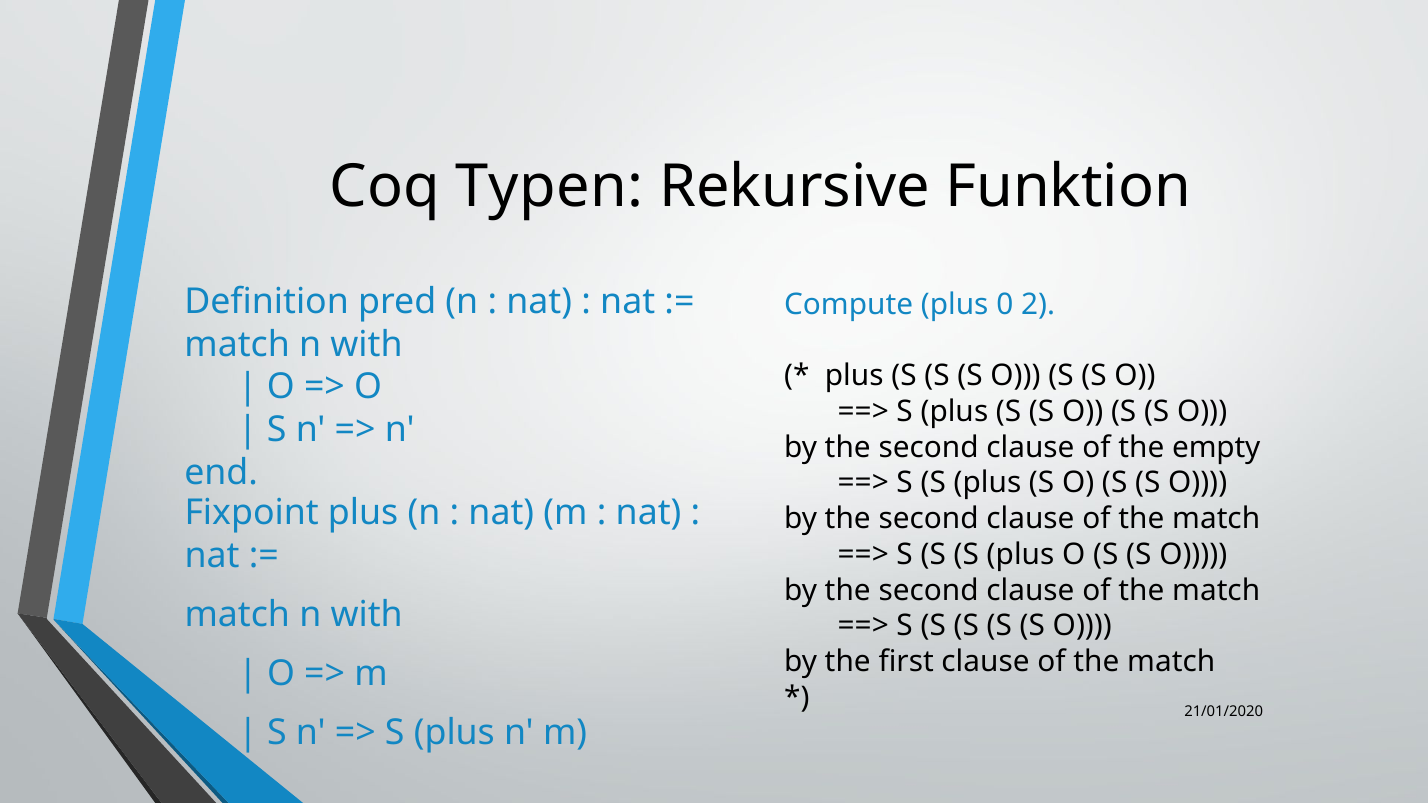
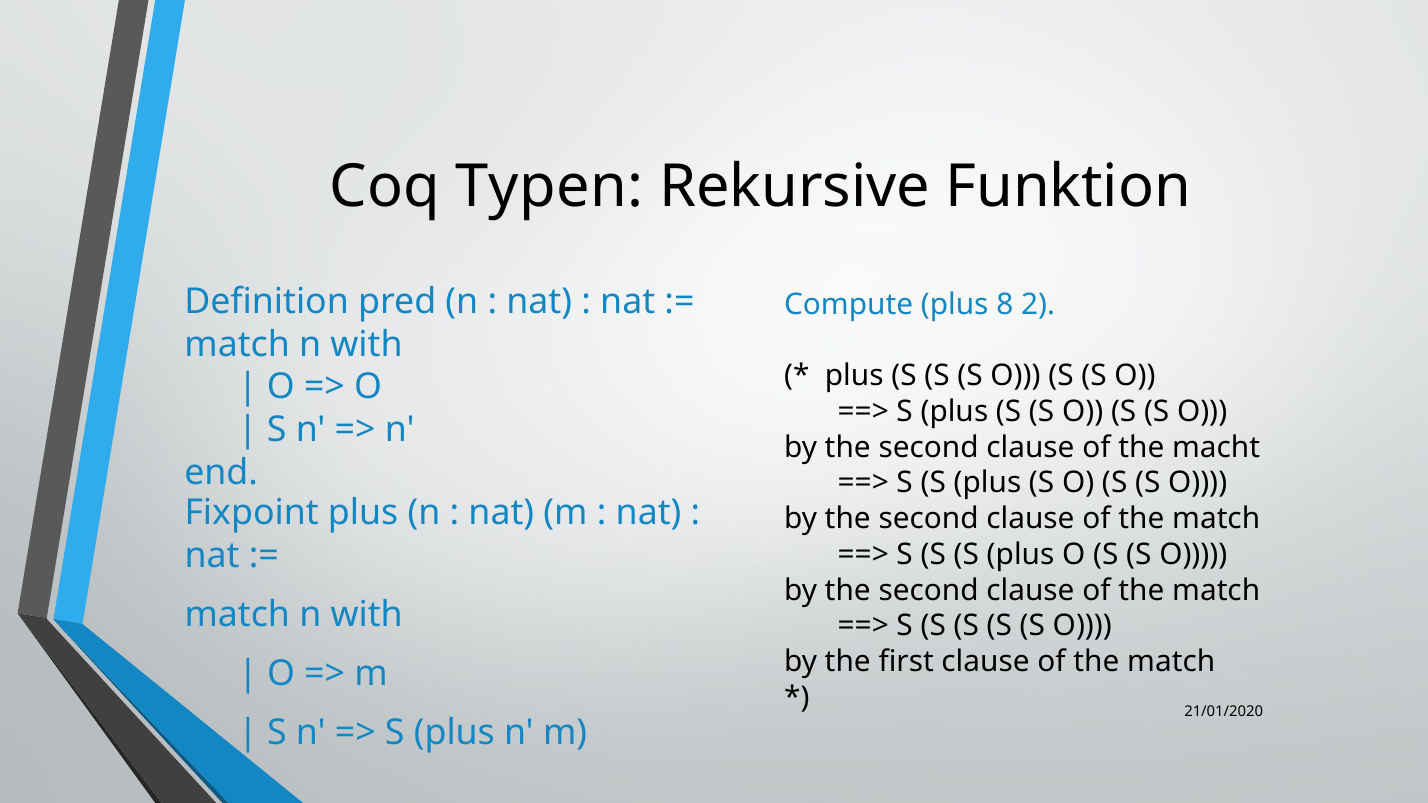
0: 0 -> 8 (1005, 305)
empty: empty -> macht (1216, 448)
